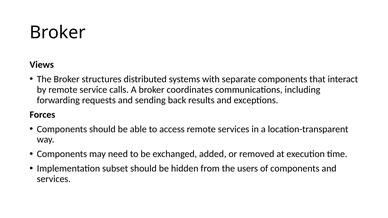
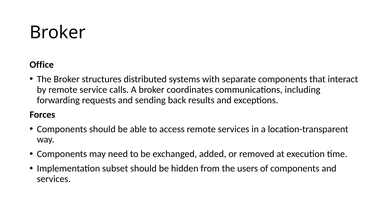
Views: Views -> Office (42, 65)
